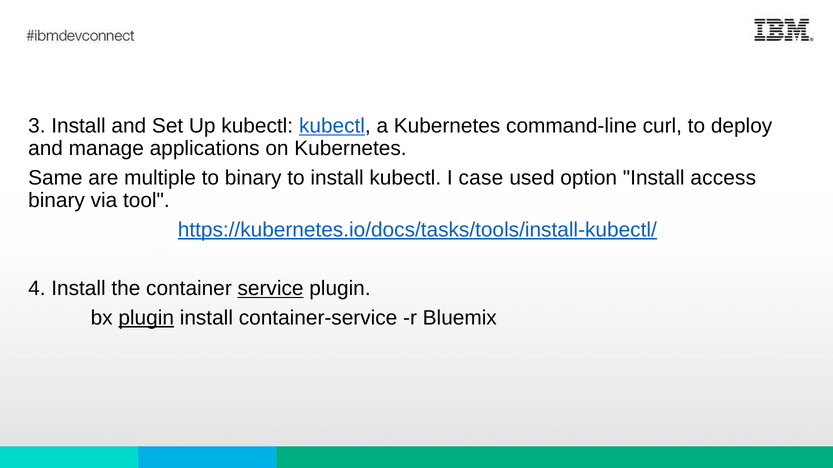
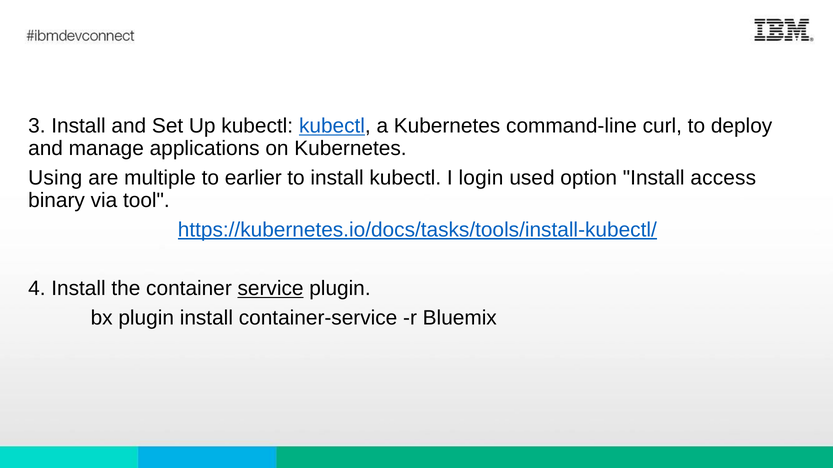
Same: Same -> Using (55, 178)
to binary: binary -> earlier (253, 178)
case: case -> login (481, 178)
plugin underline: present -> none (146, 318)
